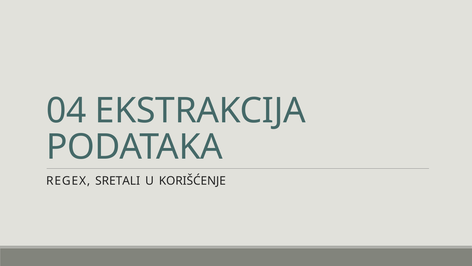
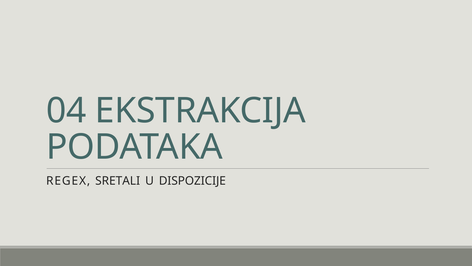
KORIŠĆENJE: KORIŠĆENJE -> DISPOZICIJE (192, 181)
